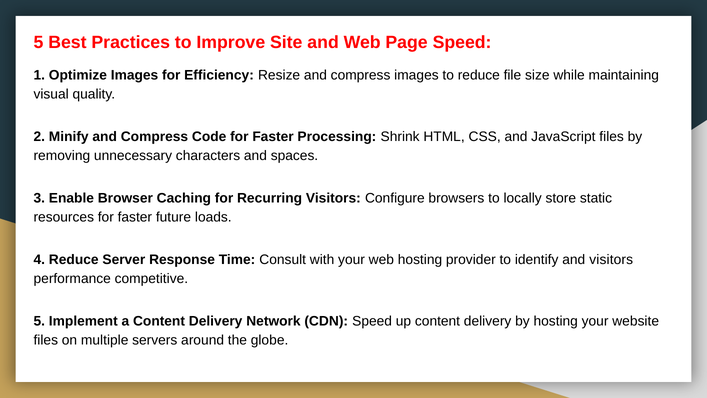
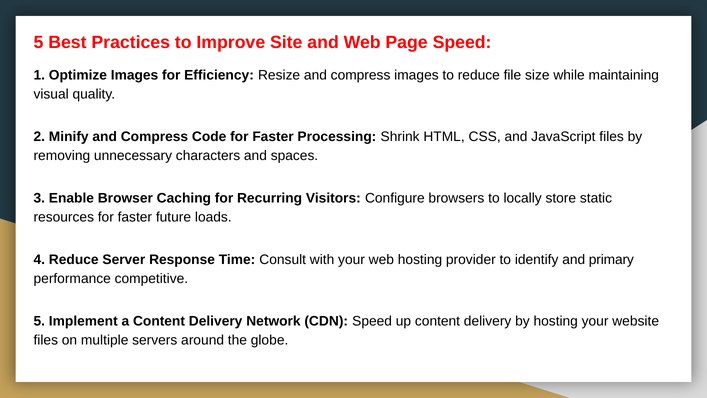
and visitors: visitors -> primary (611, 259)
